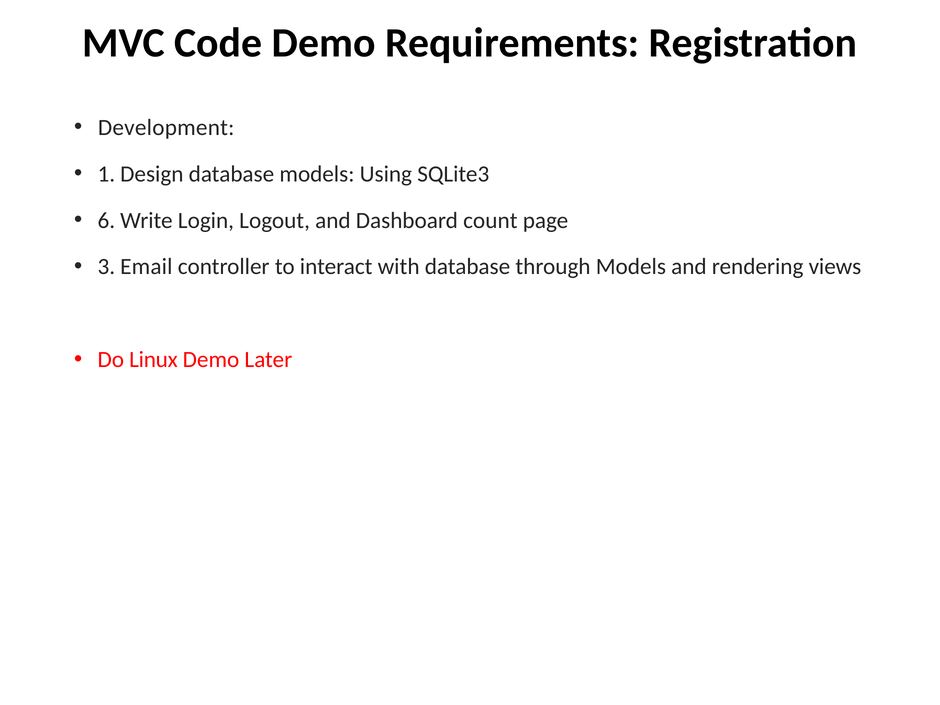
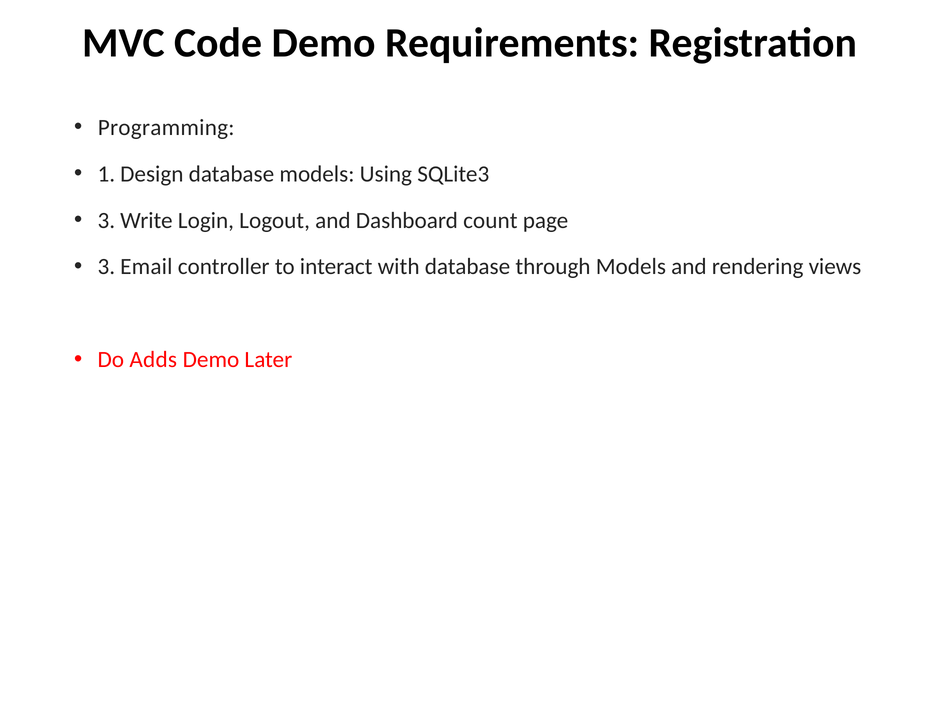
Development: Development -> Programming (166, 127)
6: 6 -> 3 (106, 220)
Linux: Linux -> Adds (153, 360)
